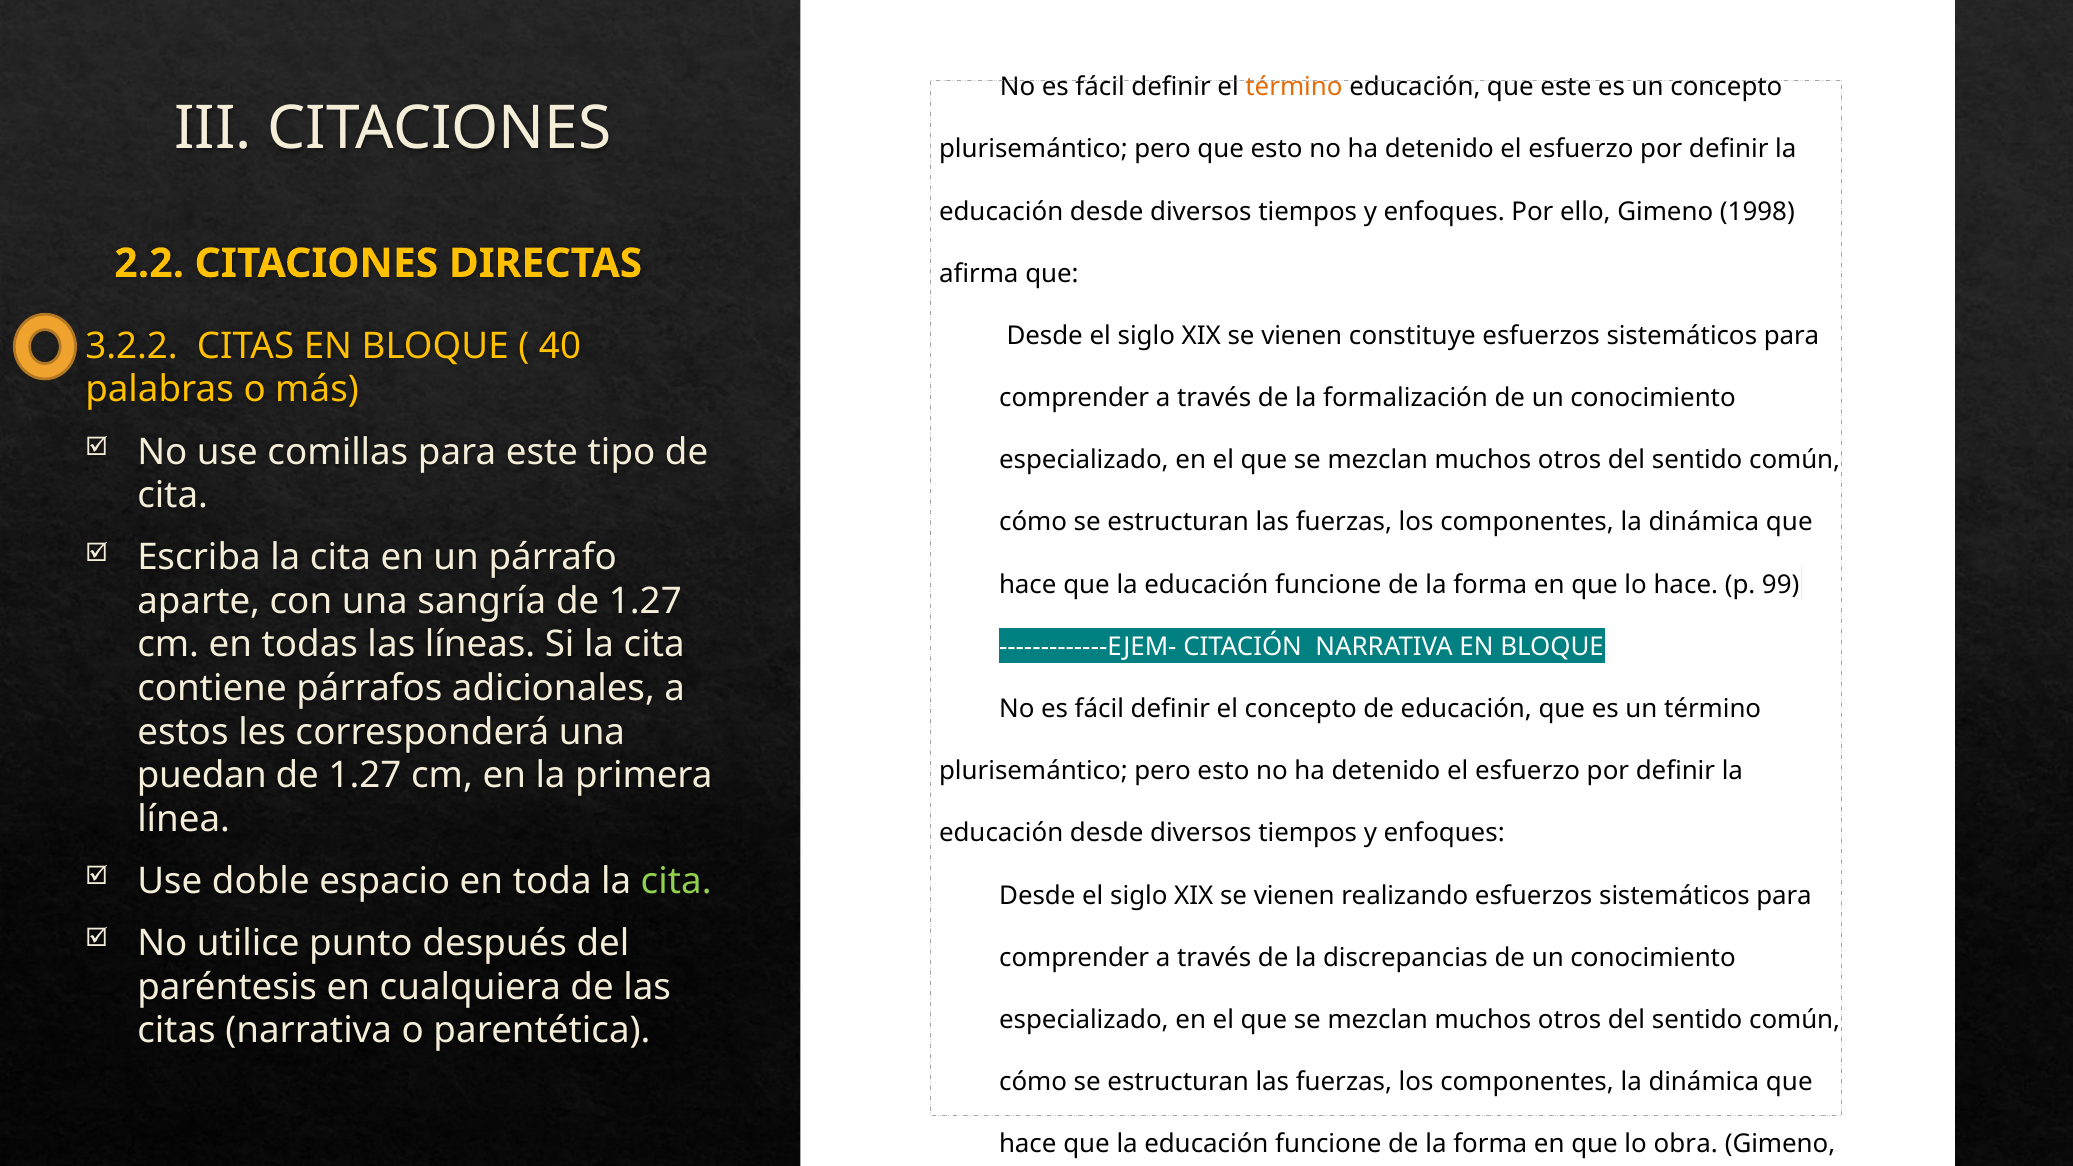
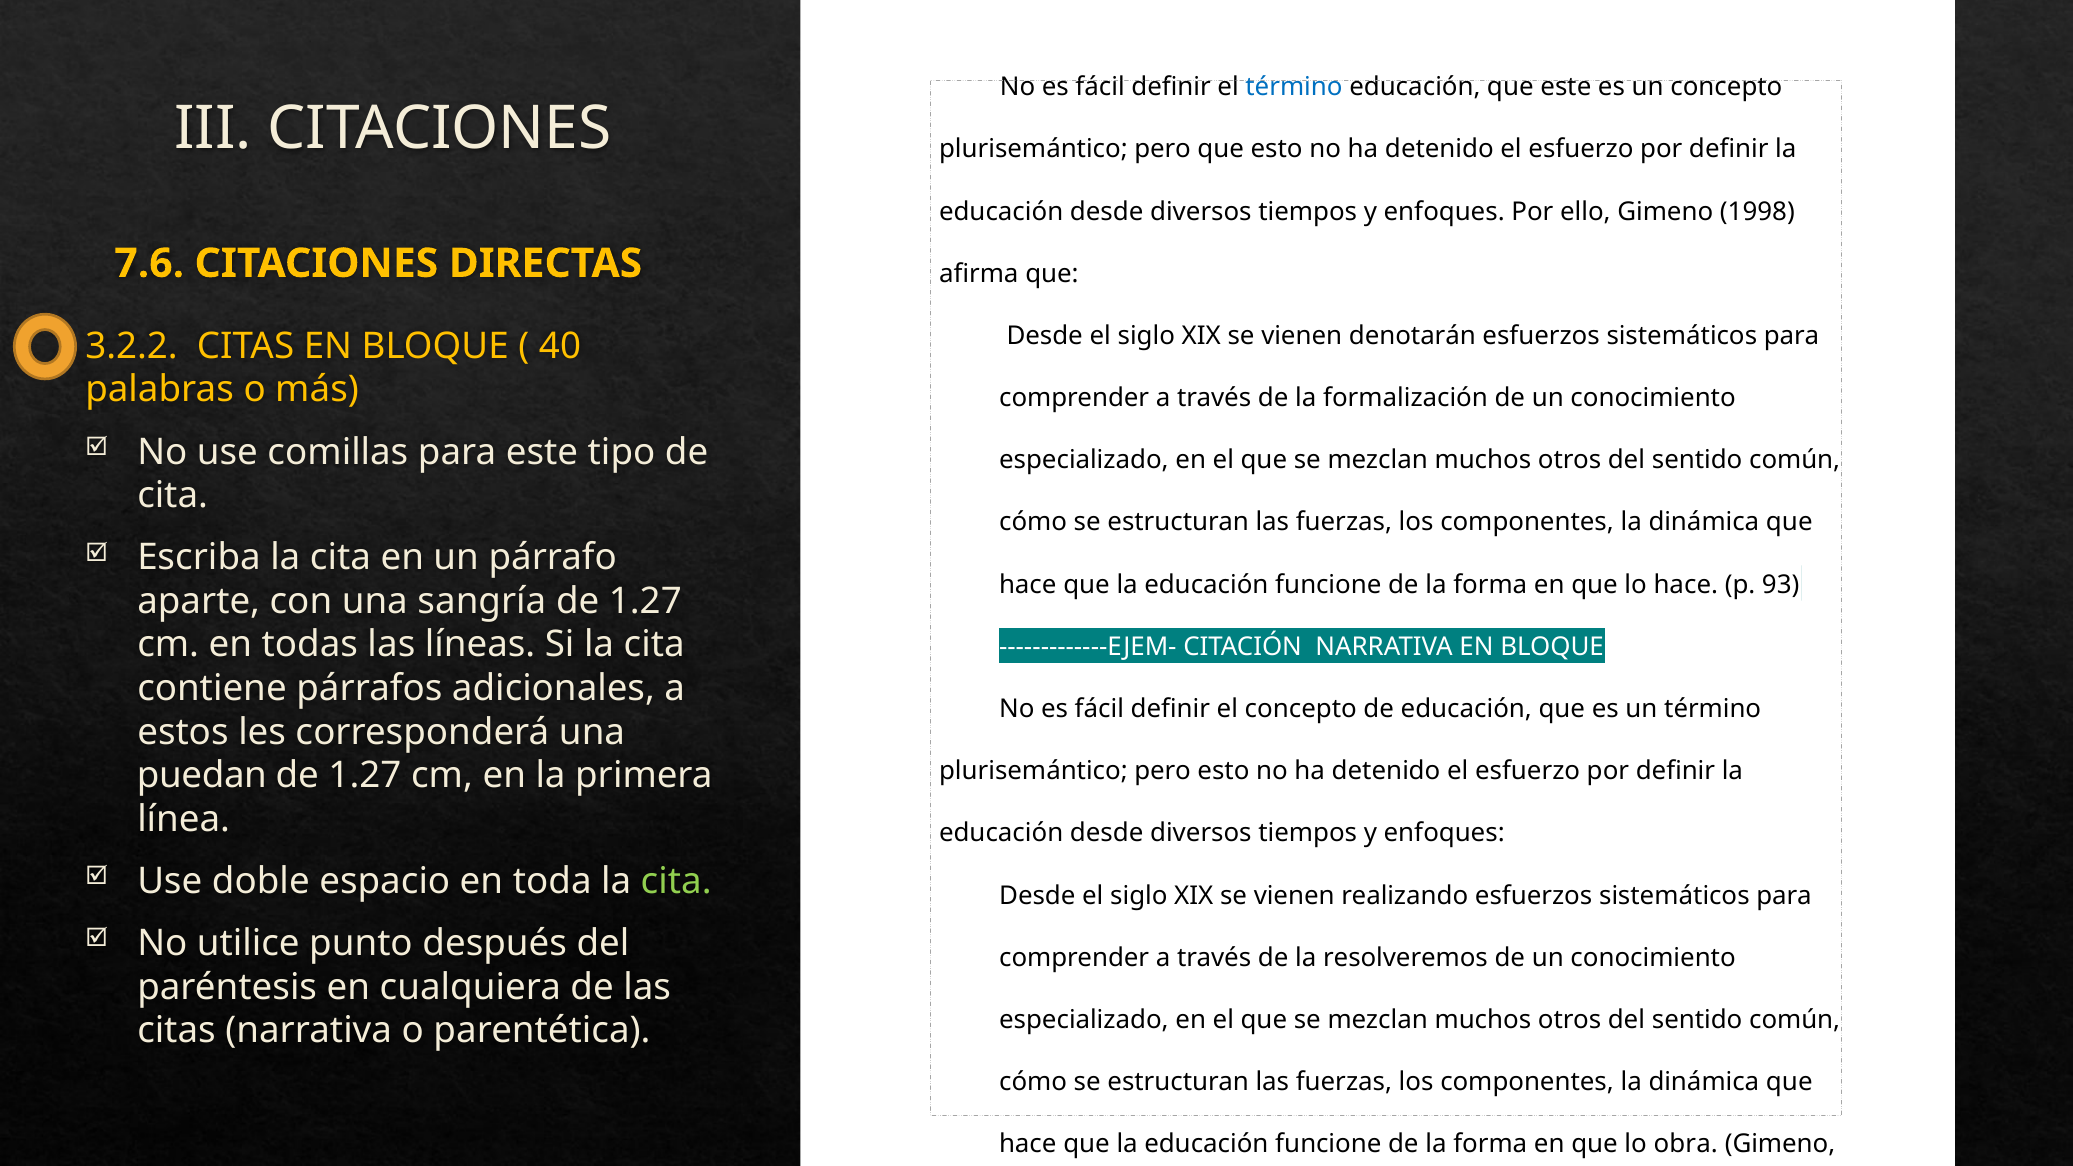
término colour: orange -> blue (1294, 87)
2.2: 2.2 -> 7.6 (149, 263)
constituye: constituye -> denotarán (1412, 336)
99: 99 -> 93 (1781, 585)
discrepancias: discrepancias -> resolveremos (1405, 958)
